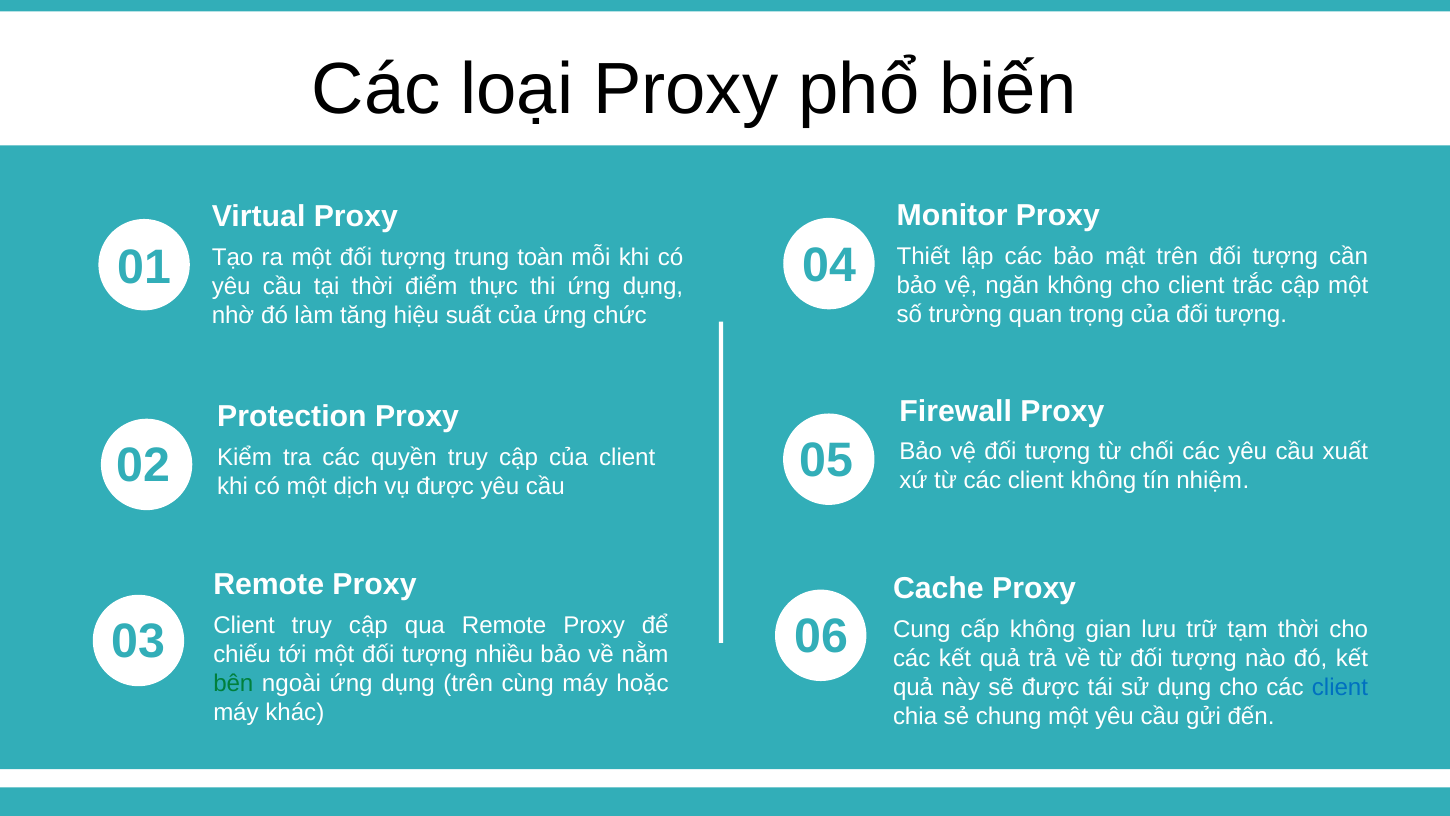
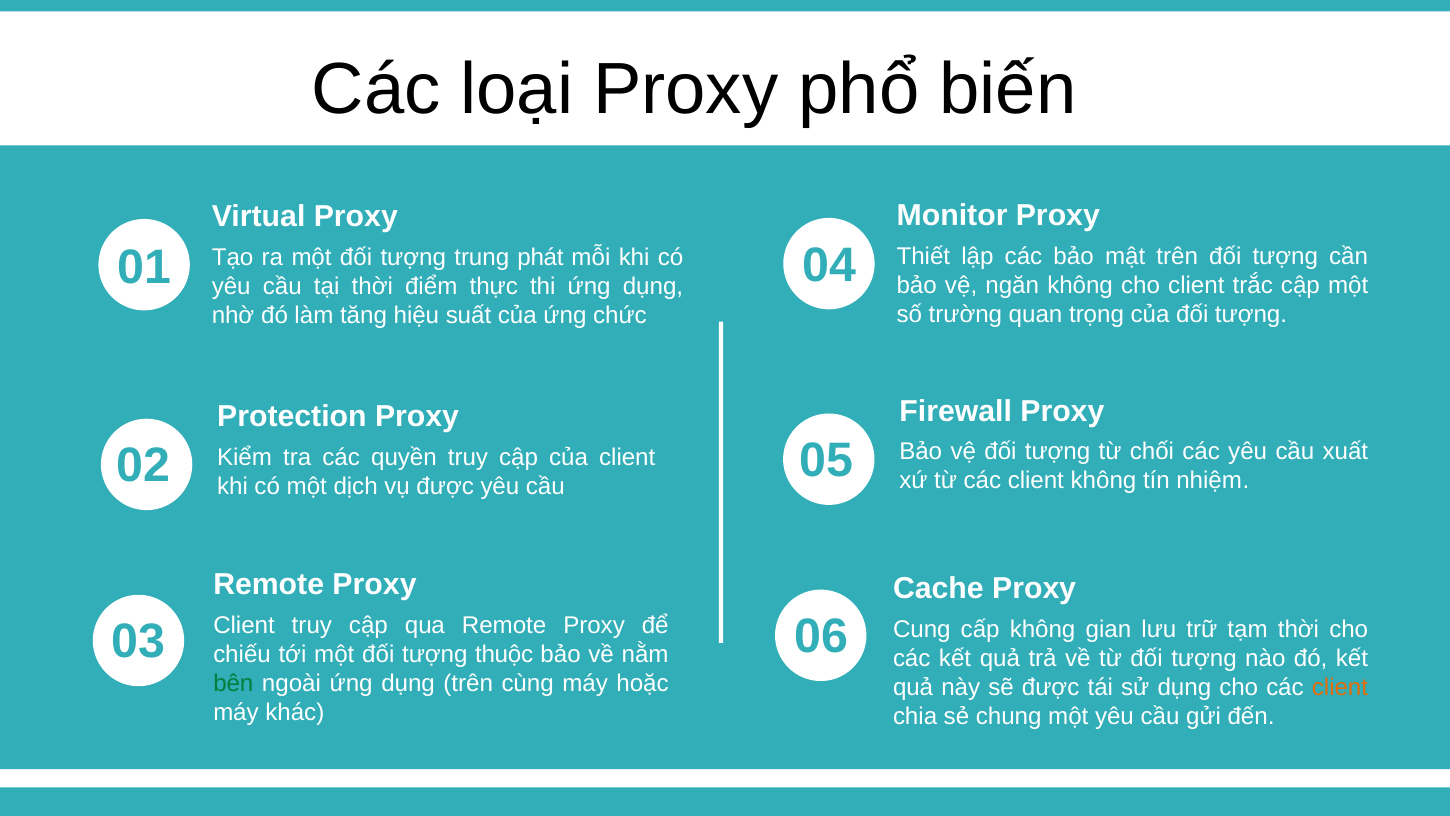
toàn: toàn -> phát (540, 257)
nhiều: nhiều -> thuộc (504, 654)
client colour: blue -> orange (1340, 687)
